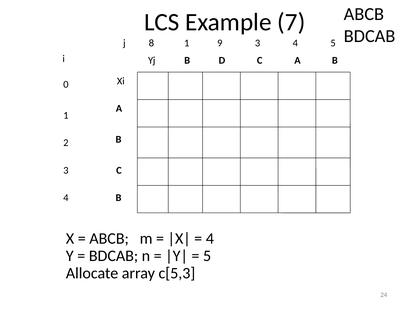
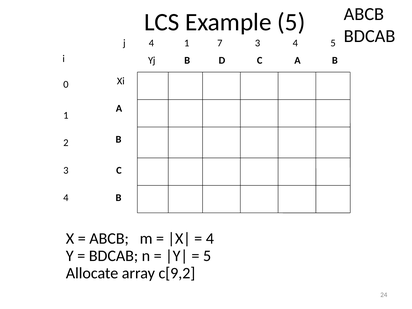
Example 7: 7 -> 5 (291, 22)
j 8: 8 -> 4 (151, 43)
9: 9 -> 7 (220, 43)
c[5,3: c[5,3 -> c[9,2 (177, 273)
